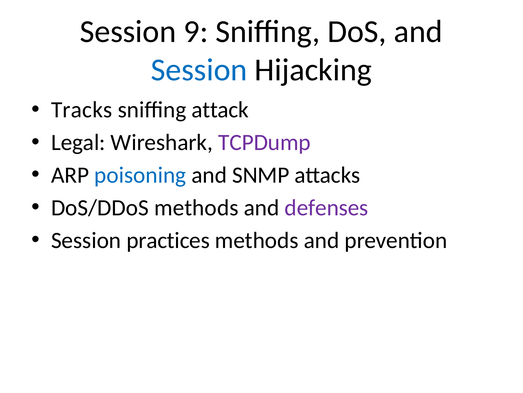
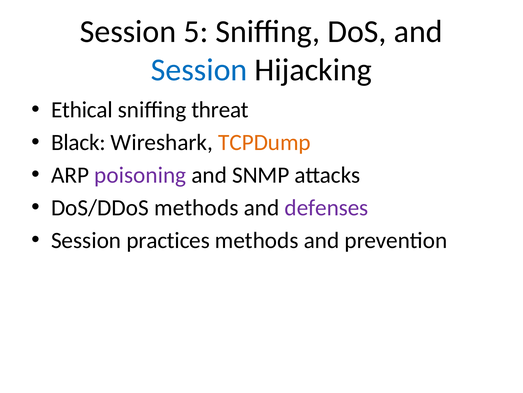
9: 9 -> 5 (196, 31)
Tracks: Tracks -> Ethical (82, 110)
attack: attack -> threat (220, 110)
Legal: Legal -> Black (78, 142)
TCPDump colour: purple -> orange (265, 142)
poisoning colour: blue -> purple (140, 175)
